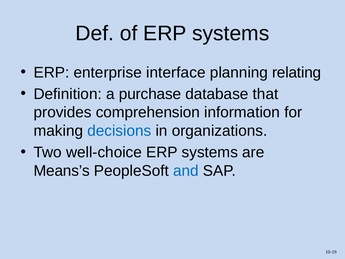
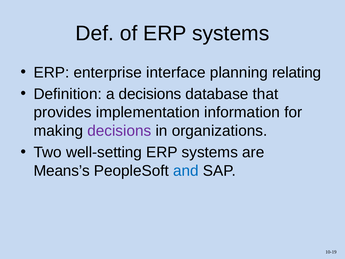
a purchase: purchase -> decisions (150, 94)
comprehension: comprehension -> implementation (148, 112)
decisions colour: blue -> purple (119, 131)
well-choice: well-choice -> well-setting (104, 152)
